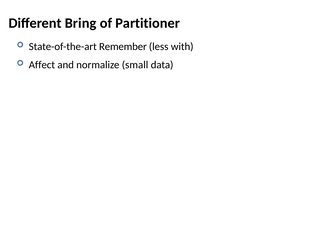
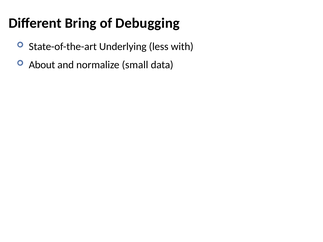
Partitioner: Partitioner -> Debugging (148, 23)
Remember: Remember -> Underlying (123, 47)
Affect: Affect -> About (42, 65)
